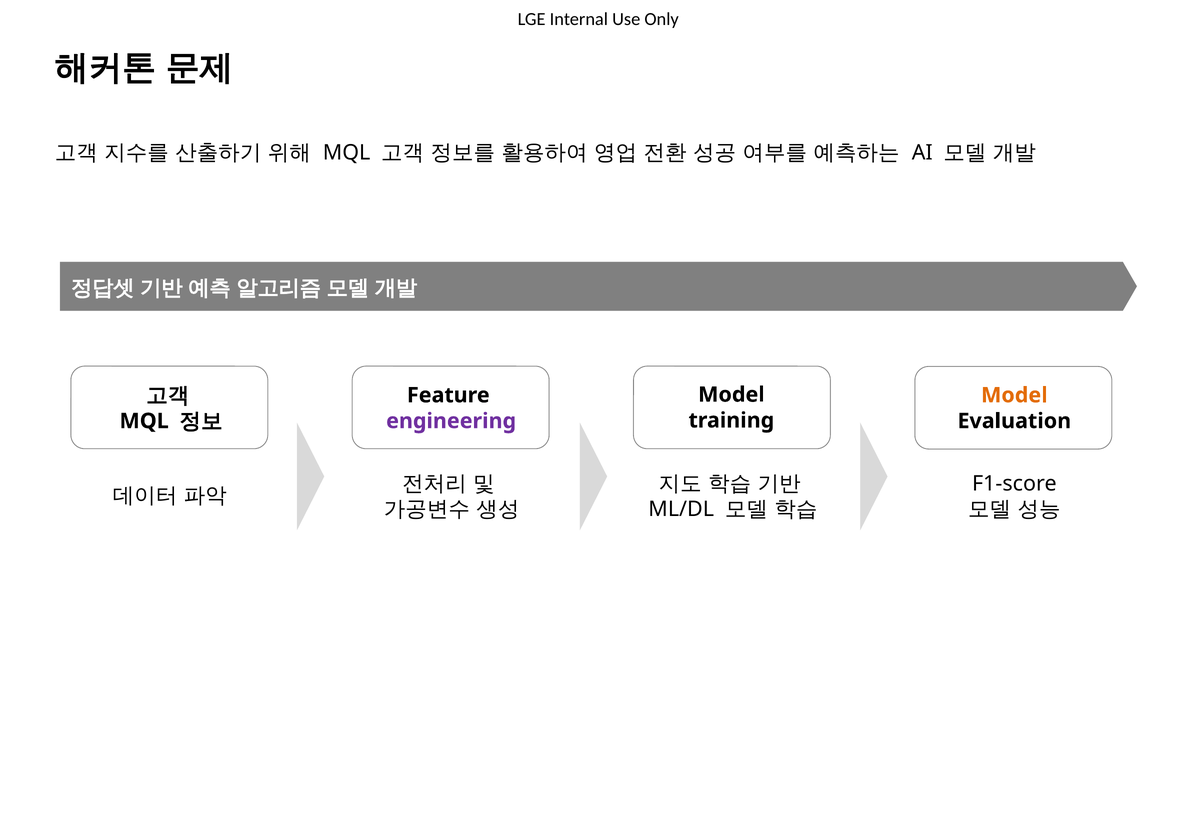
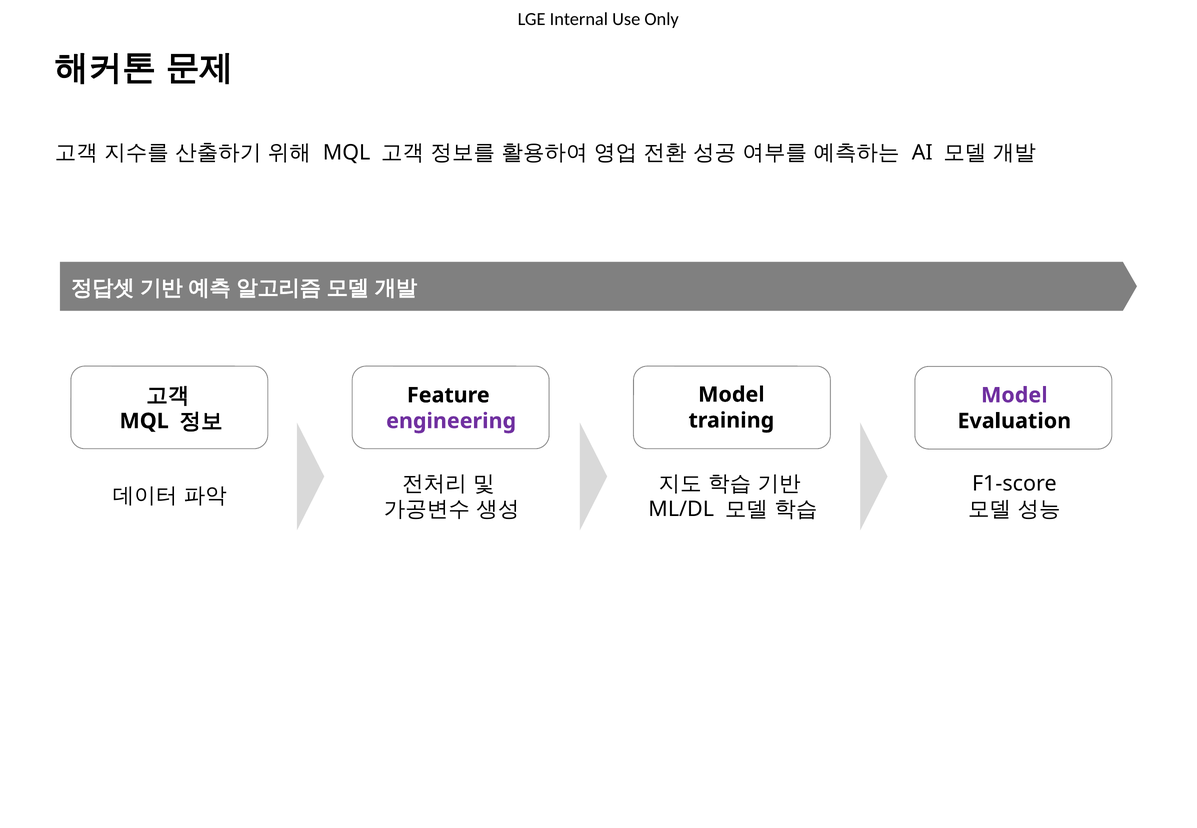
Model colour: orange -> purple (1014, 396)
